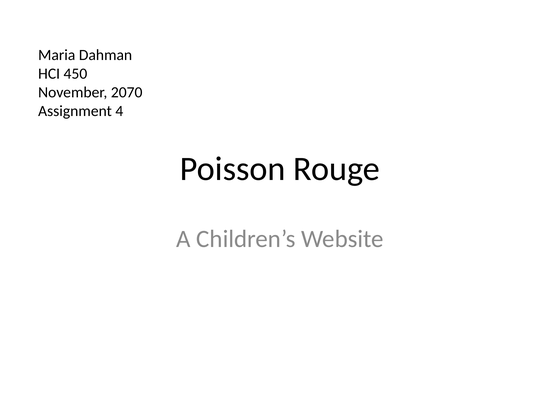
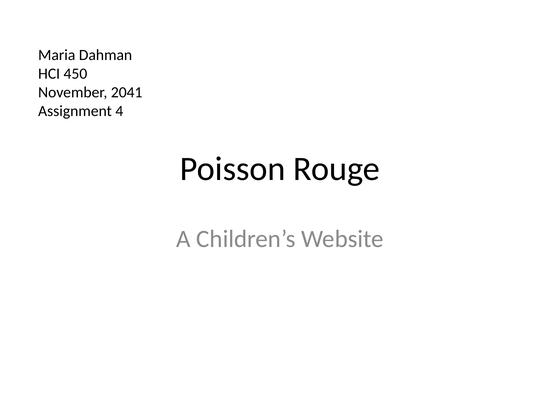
2070: 2070 -> 2041 (127, 93)
